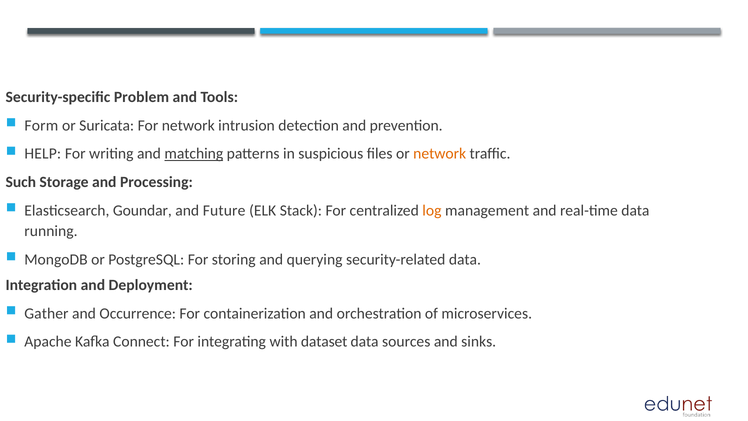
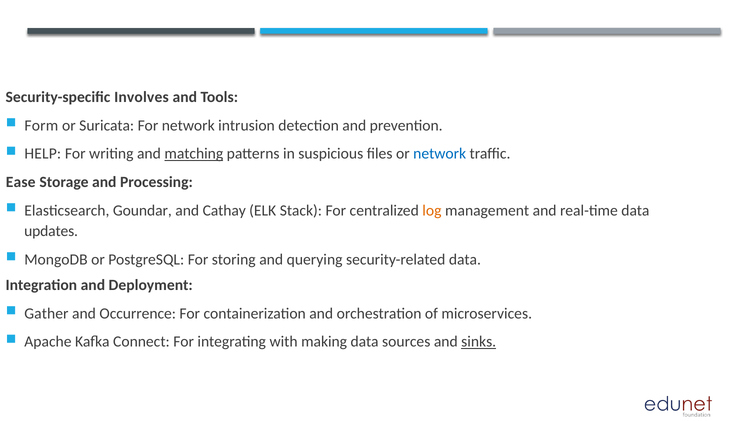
Problem: Problem -> Involves (141, 97)
network colour: orange -> blue (440, 154)
Such: Such -> Ease (21, 182)
Future: Future -> Cathay (224, 210)
running: running -> updates (51, 231)
dataset: dataset -> making (324, 342)
sinks underline: none -> present (479, 342)
